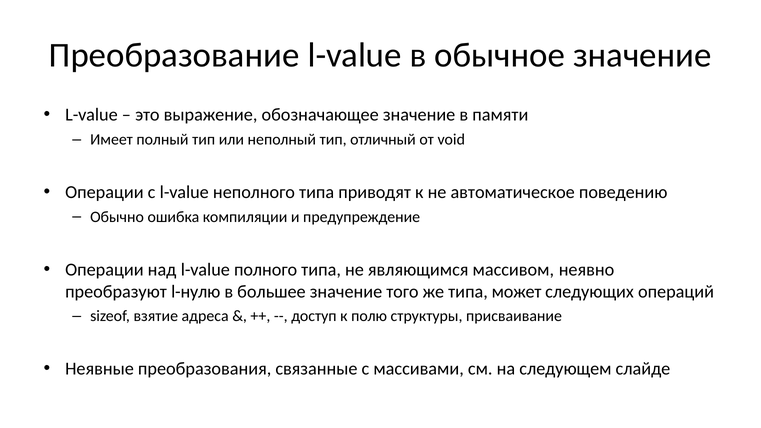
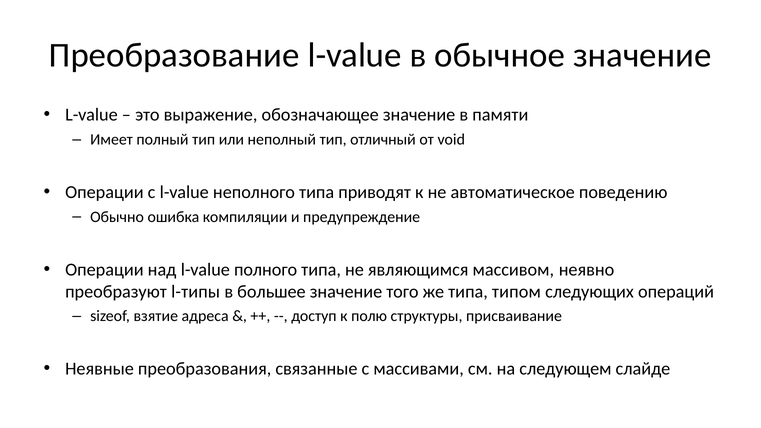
l-нулю: l-нулю -> l-типы (196, 292)
может: может -> типом (516, 292)
